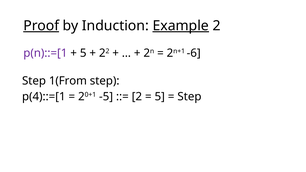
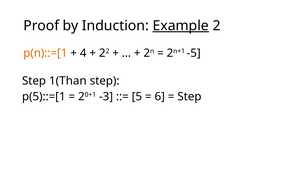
Proof underline: present -> none (41, 26)
p(n)::=[1 colour: purple -> orange (45, 53)
5: 5 -> 4 (83, 53)
-6: -6 -> -5 (194, 53)
1(From: 1(From -> 1(Than (68, 81)
p(4)::=[1: p(4)::=[1 -> p(5)::=[1 (44, 97)
-5: -5 -> -3 (106, 97)
2: 2 -> 5 (137, 97)
5: 5 -> 6 (160, 97)
